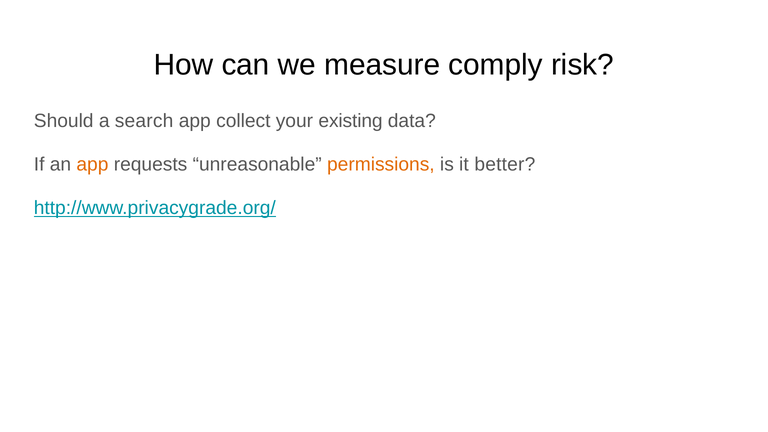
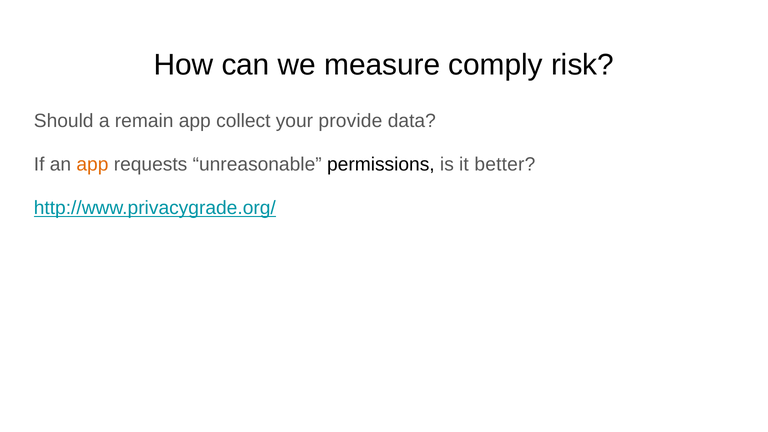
search: search -> remain (144, 121)
existing: existing -> provide (350, 121)
permissions colour: orange -> black (381, 164)
